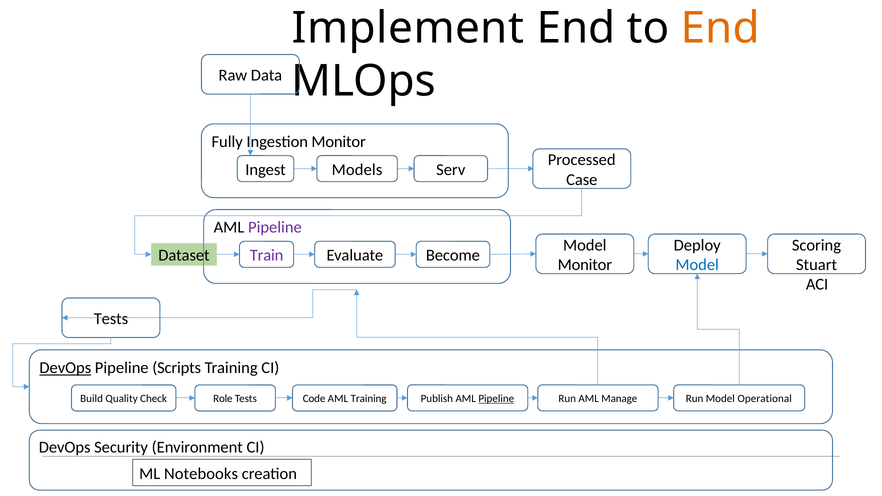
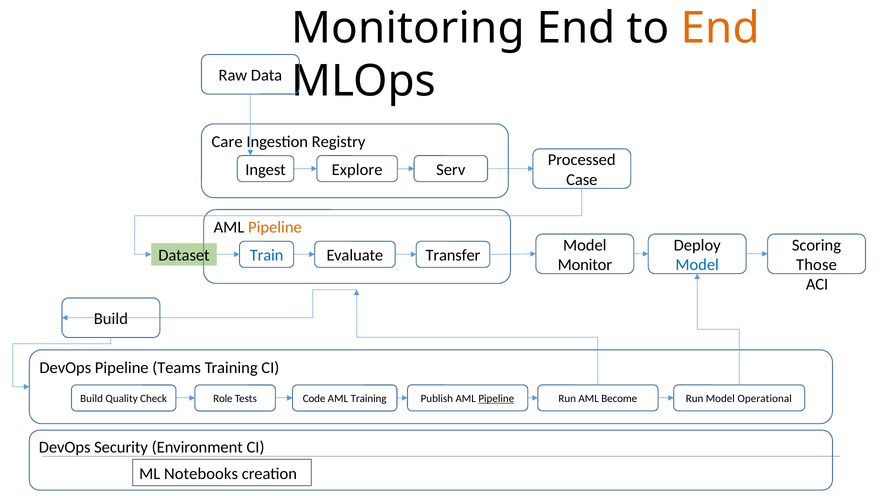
Implement: Implement -> Monitoring (408, 28)
Fully: Fully -> Care (227, 142)
Ingestion Monitor: Monitor -> Registry (339, 142)
Models: Models -> Explore (357, 170)
Pipeline colour: purple -> orange (275, 228)
Train colour: purple -> blue (267, 256)
Become: Become -> Transfer (453, 256)
Stuart: Stuart -> Those (816, 265)
Tests: Tests -> Build (111, 319)
DevOps underline: present -> none (65, 368)
Scripts: Scripts -> Teams (177, 368)
Manage: Manage -> Become (619, 399)
